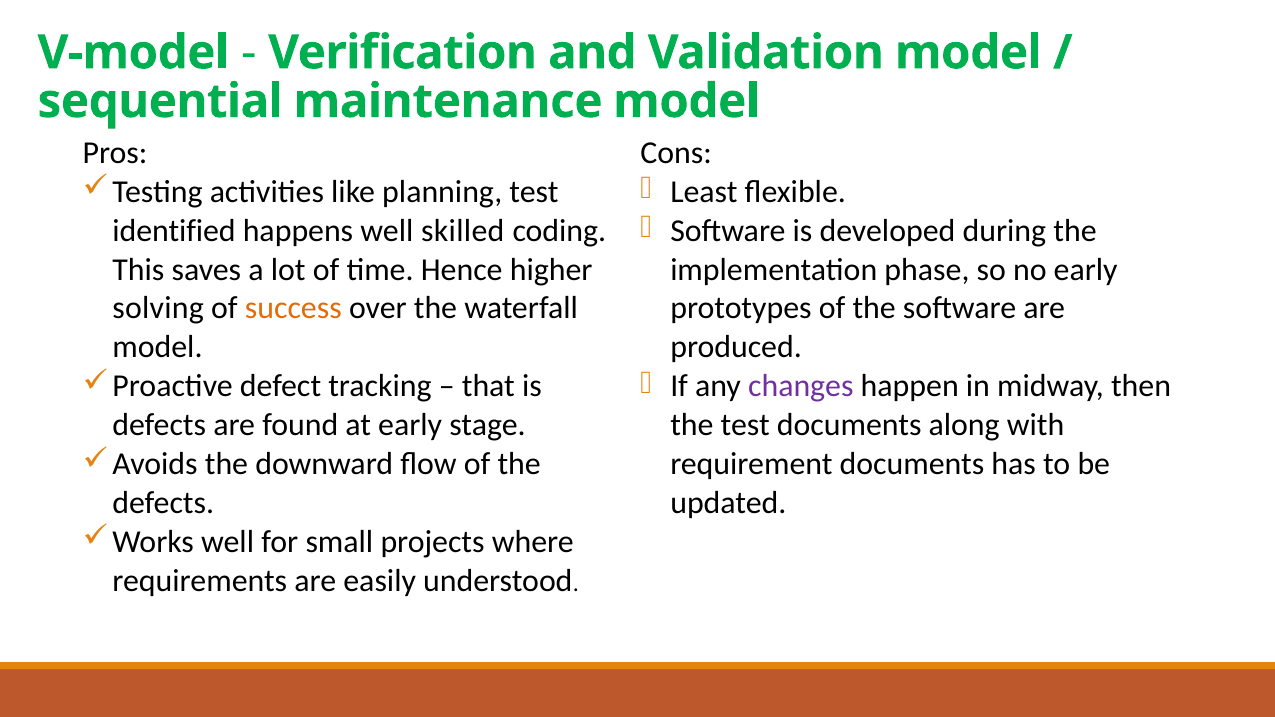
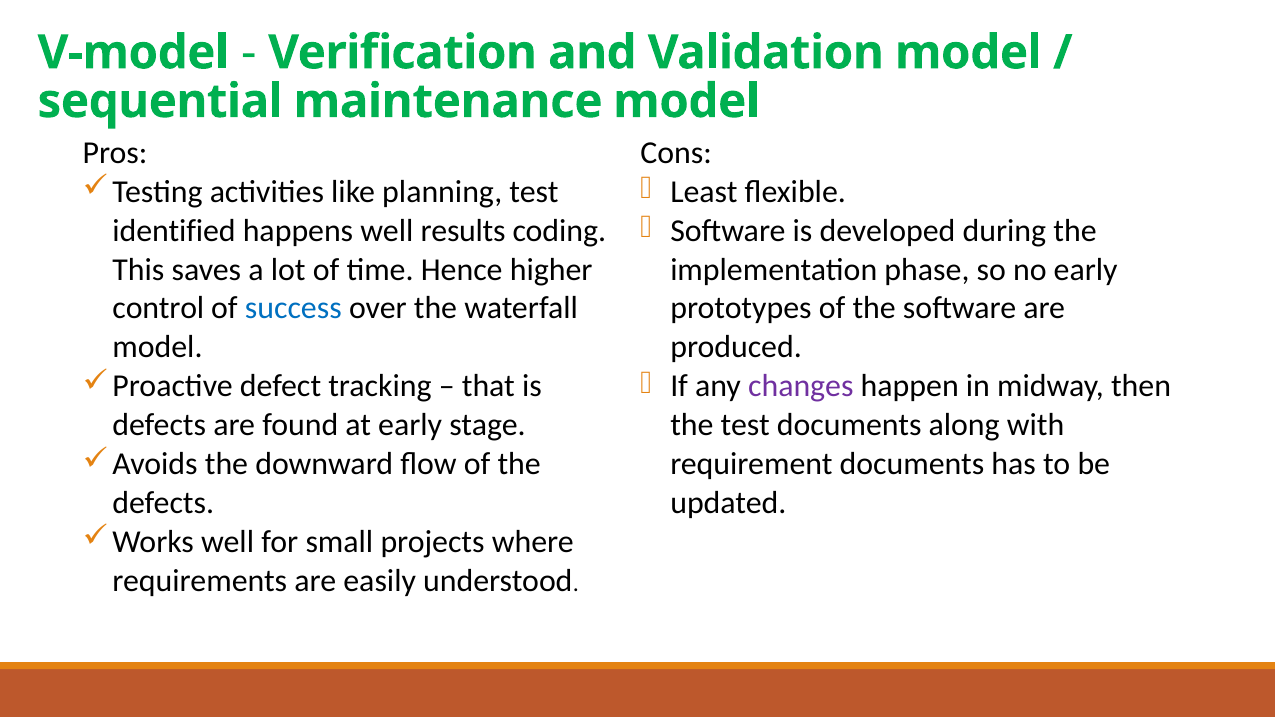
skilled: skilled -> results (463, 231)
solving: solving -> control (158, 308)
success colour: orange -> blue (293, 308)
